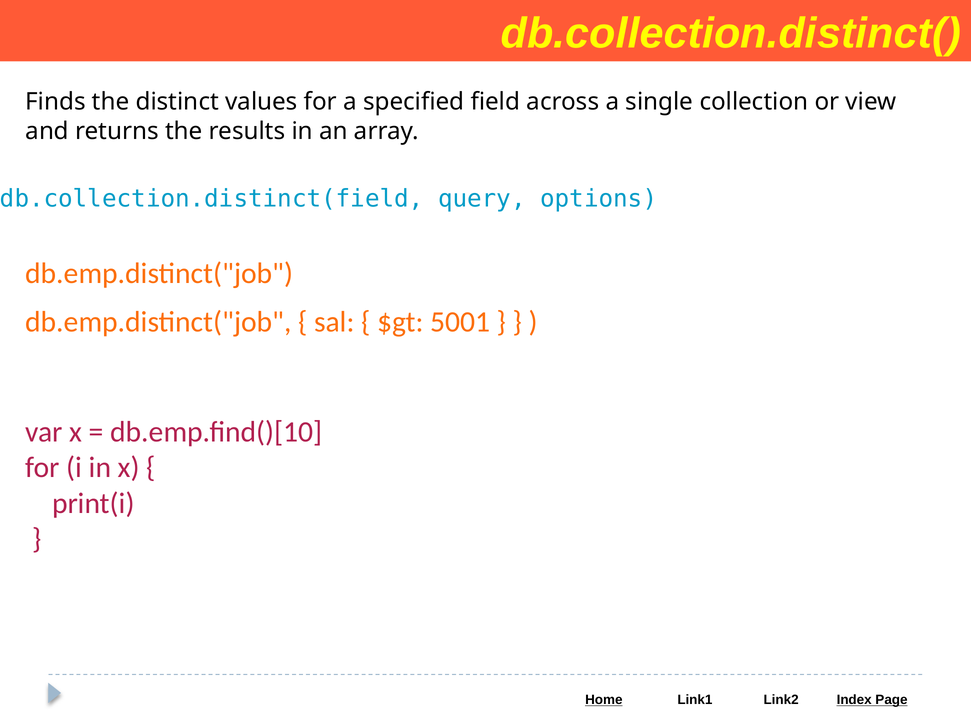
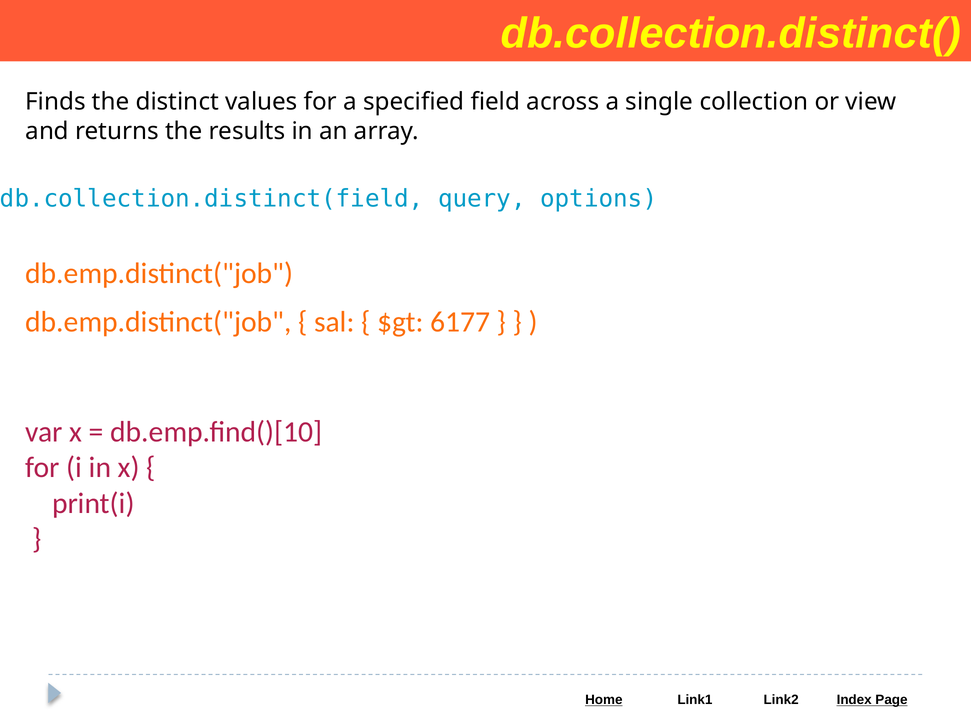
5001: 5001 -> 6177 (460, 322)
